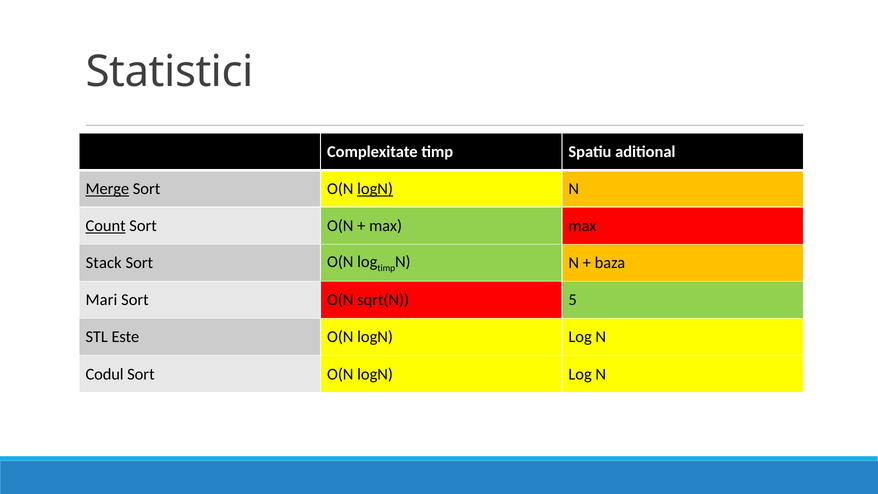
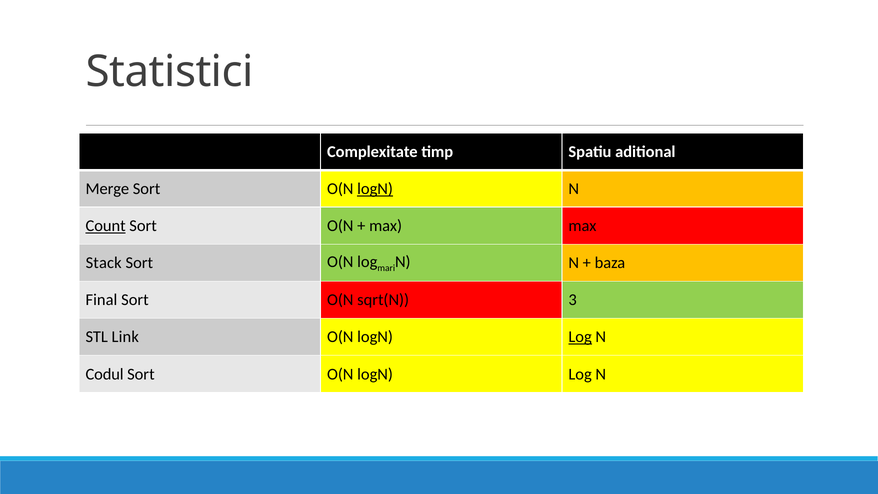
Merge underline: present -> none (107, 189)
log timp: timp -> mari (386, 268)
Mari: Mari -> Final (101, 300)
5: 5 -> 3 (573, 300)
Este: Este -> Link (125, 337)
Log underline: none -> present (580, 337)
